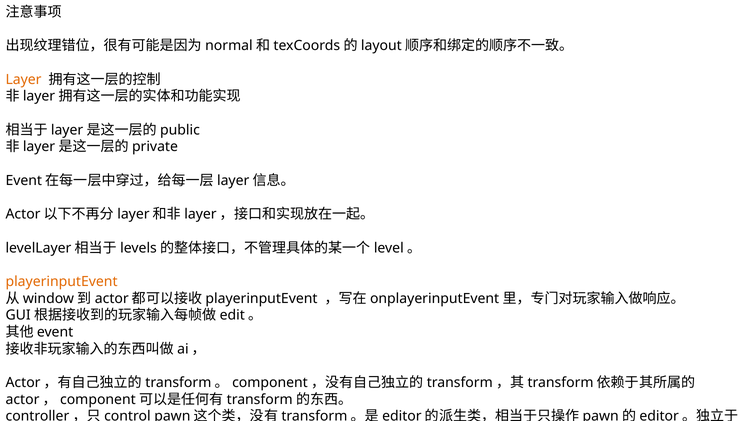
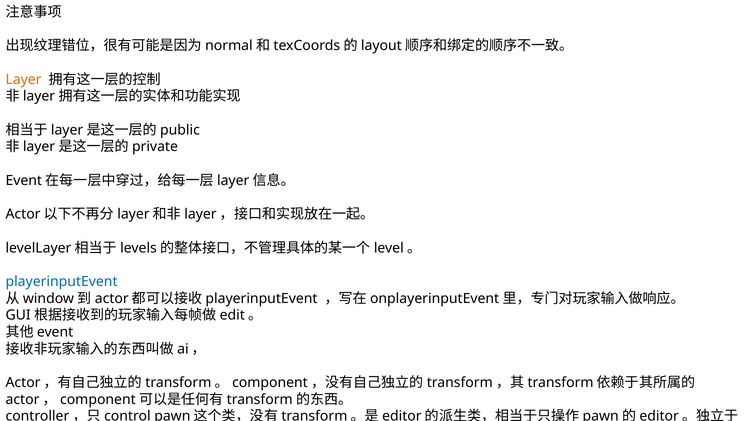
playerinputEvent colour: orange -> blue (62, 281)
